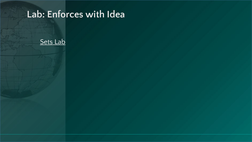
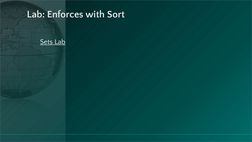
Idea: Idea -> Sort (116, 14)
